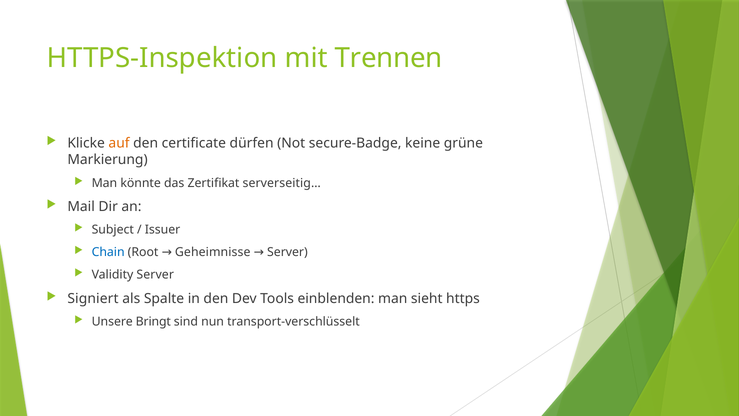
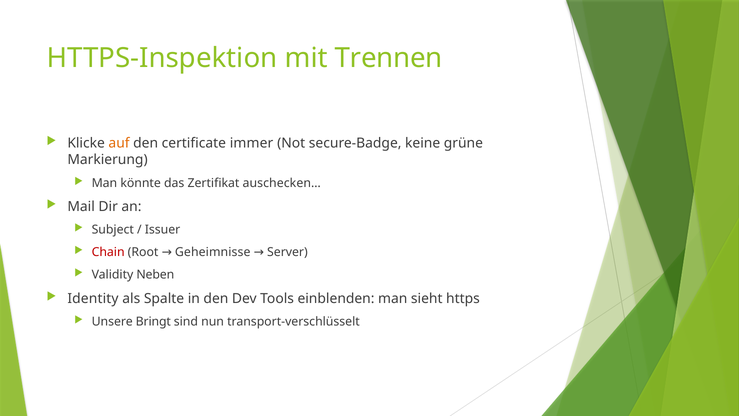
dürfen: dürfen -> immer (252, 143)
serverseitig…: serverseitig… -> auschecken… (282, 183)
Chain colour: blue -> red (108, 252)
Validity Server: Server -> Neben (155, 275)
Signiert: Signiert -> Identity (93, 298)
